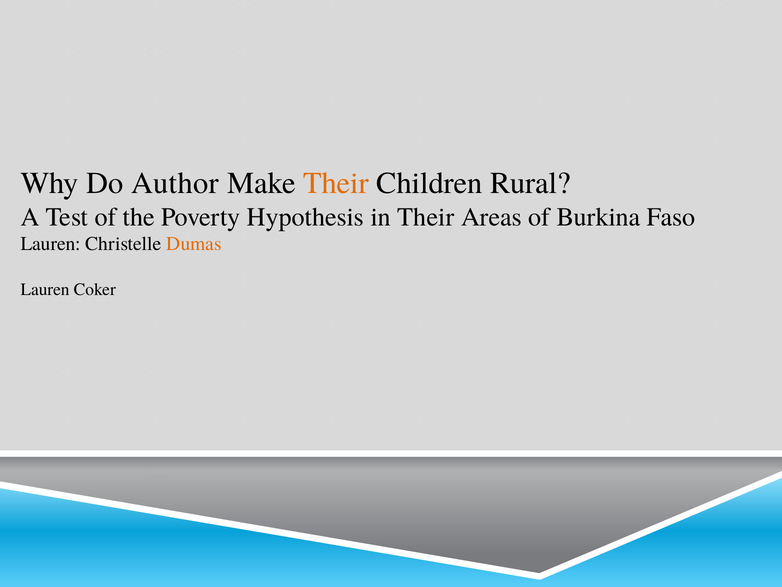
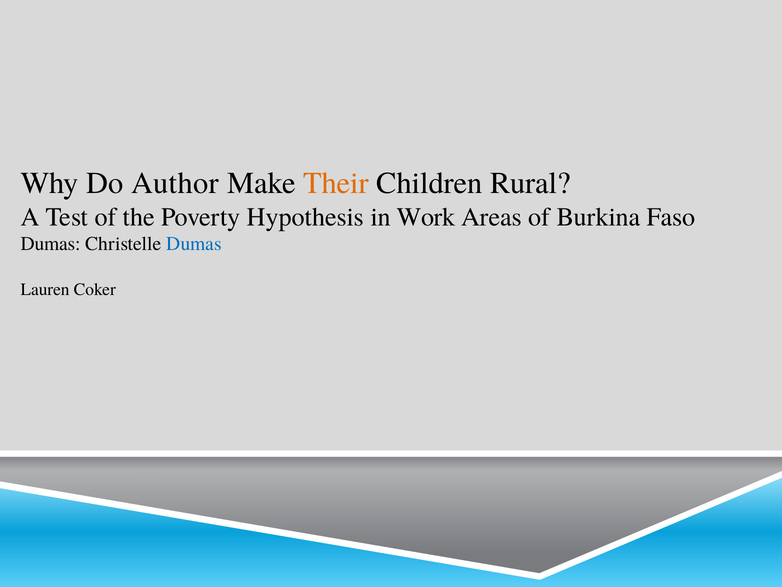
in Their: Their -> Work (426, 217)
Lauren: Lauren -> Dumas (51, 244)
Dumas colour: orange -> blue (194, 244)
